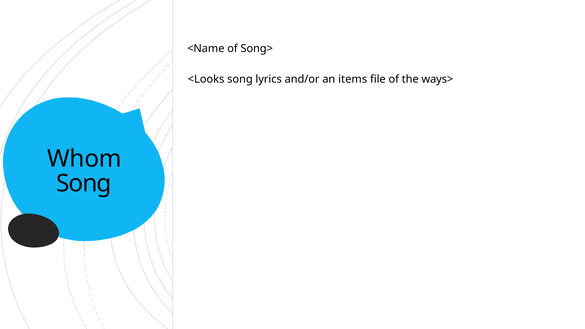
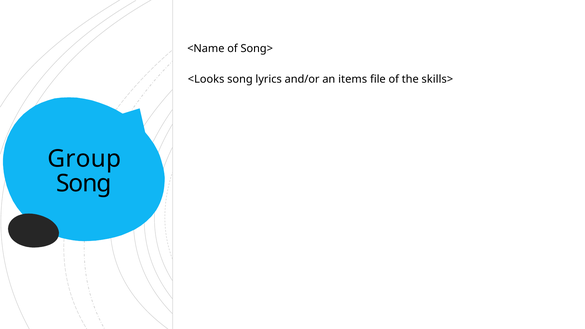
ways>: ways> -> skills> (437, 79)
Whom: Whom -> Group (84, 159)
